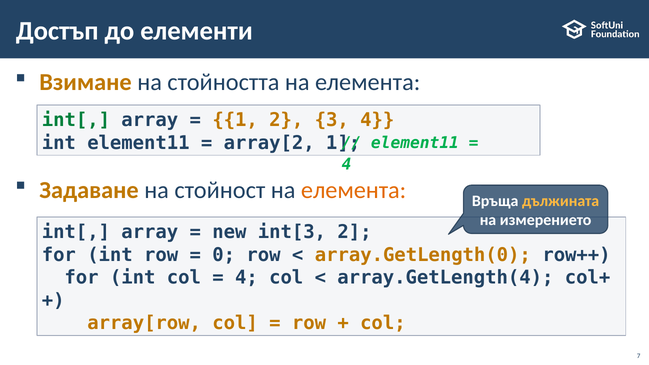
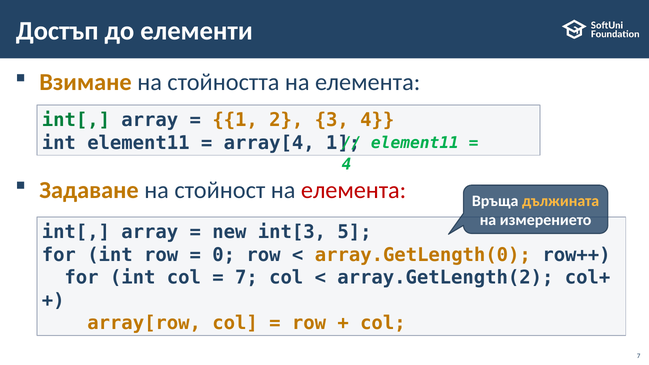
array[2: array[2 -> array[4 (269, 143)
елемента colour: orange -> red (354, 190)
int[3 2: 2 -> 5 (354, 232)
4: 4 -> 7 (246, 278)
array.GetLength(4: array.GetLength(4 -> array.GetLength(2 (445, 278)
